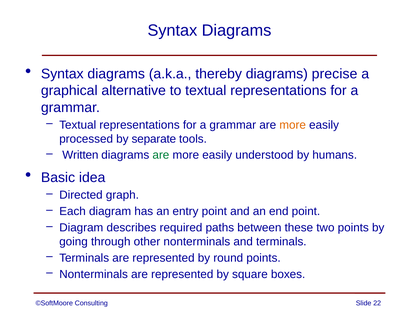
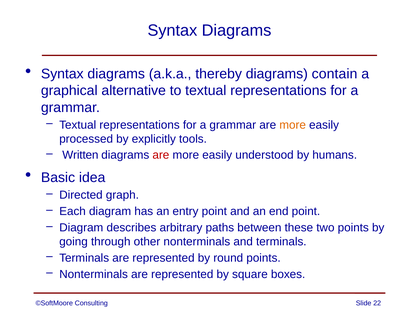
precise: precise -> contain (335, 74)
separate: separate -> explicitly (154, 139)
are colour: green -> red (161, 155)
required: required -> arbitrary (181, 228)
